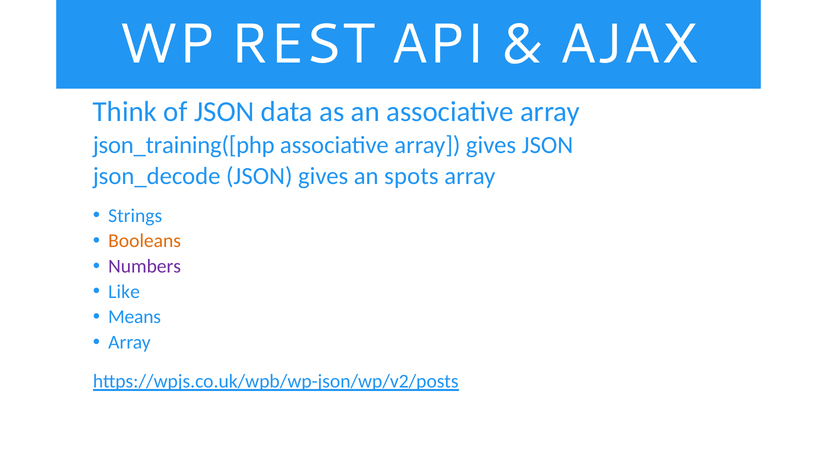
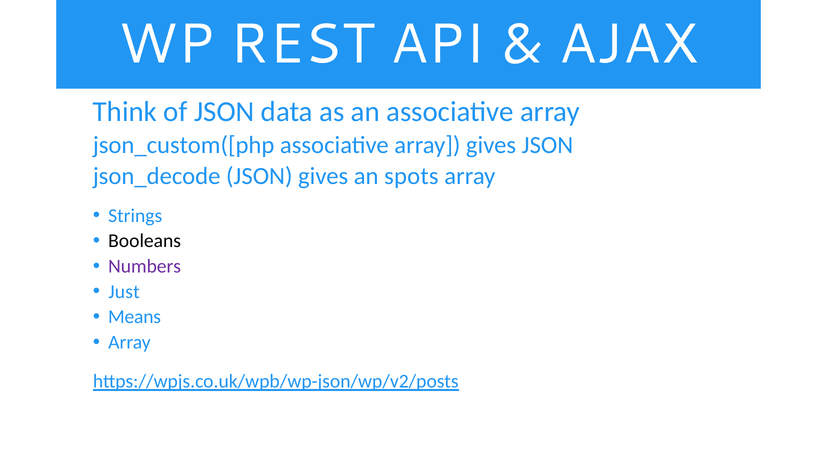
json_training([php: json_training([php -> json_custom([php (184, 145)
Booleans colour: orange -> black (145, 241)
Like: Like -> Just (124, 292)
